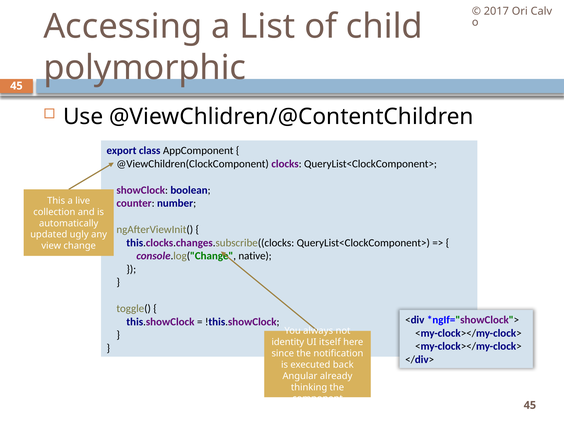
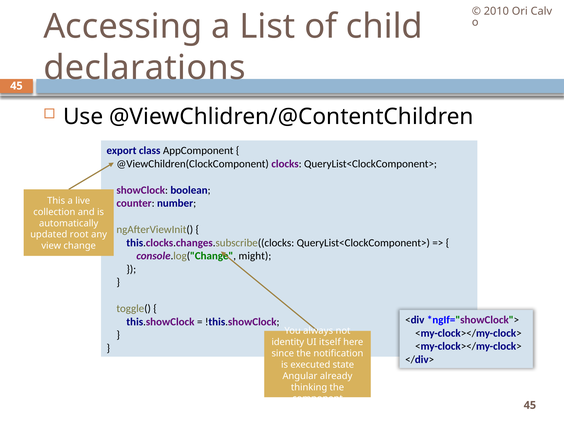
2017: 2017 -> 2010 (496, 11)
polymorphic: polymorphic -> declarations (145, 68)
ugly: ugly -> root (79, 235)
native: native -> might (255, 256)
back: back -> state (343, 365)
